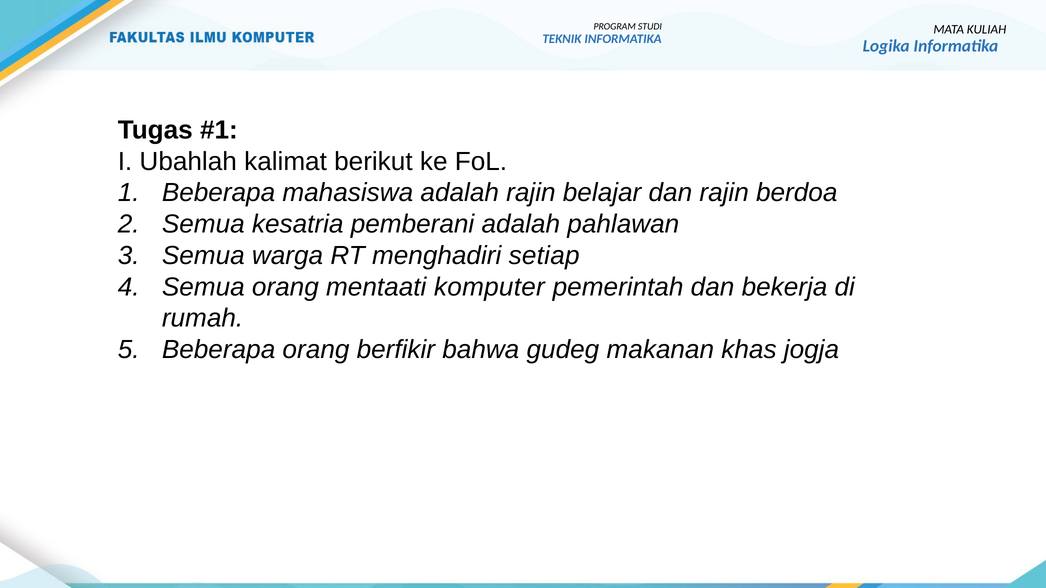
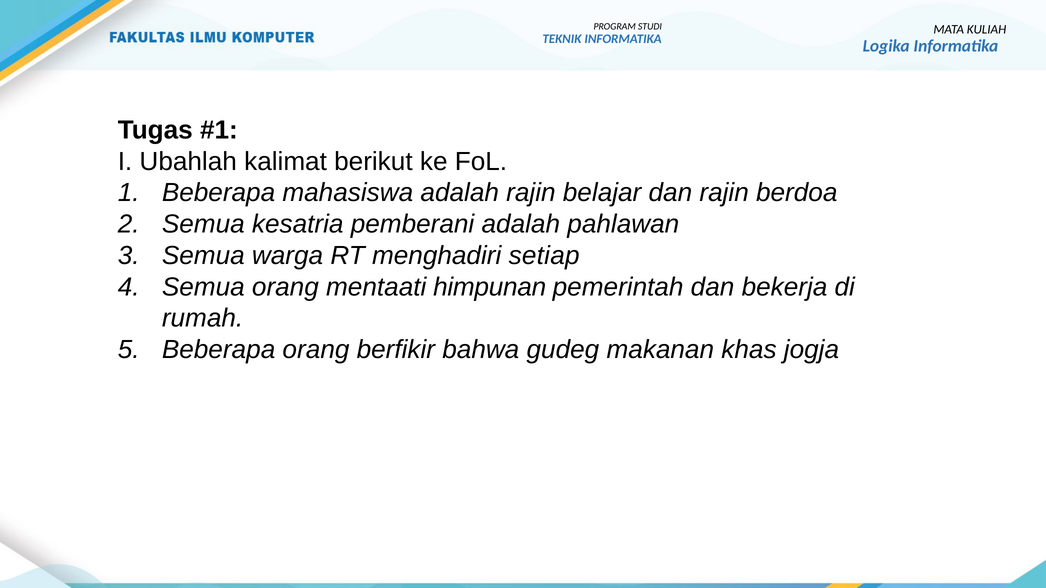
komputer: komputer -> himpunan (490, 287)
